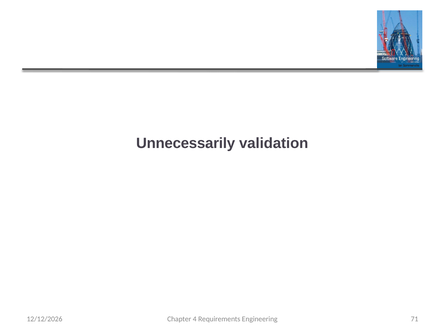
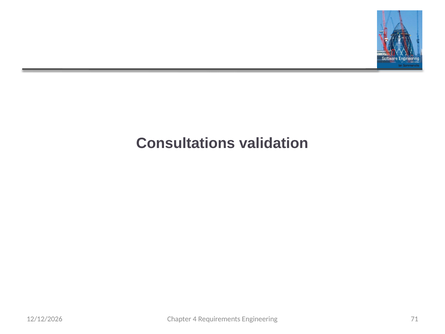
Unnecessarily: Unnecessarily -> Consultations (186, 143)
